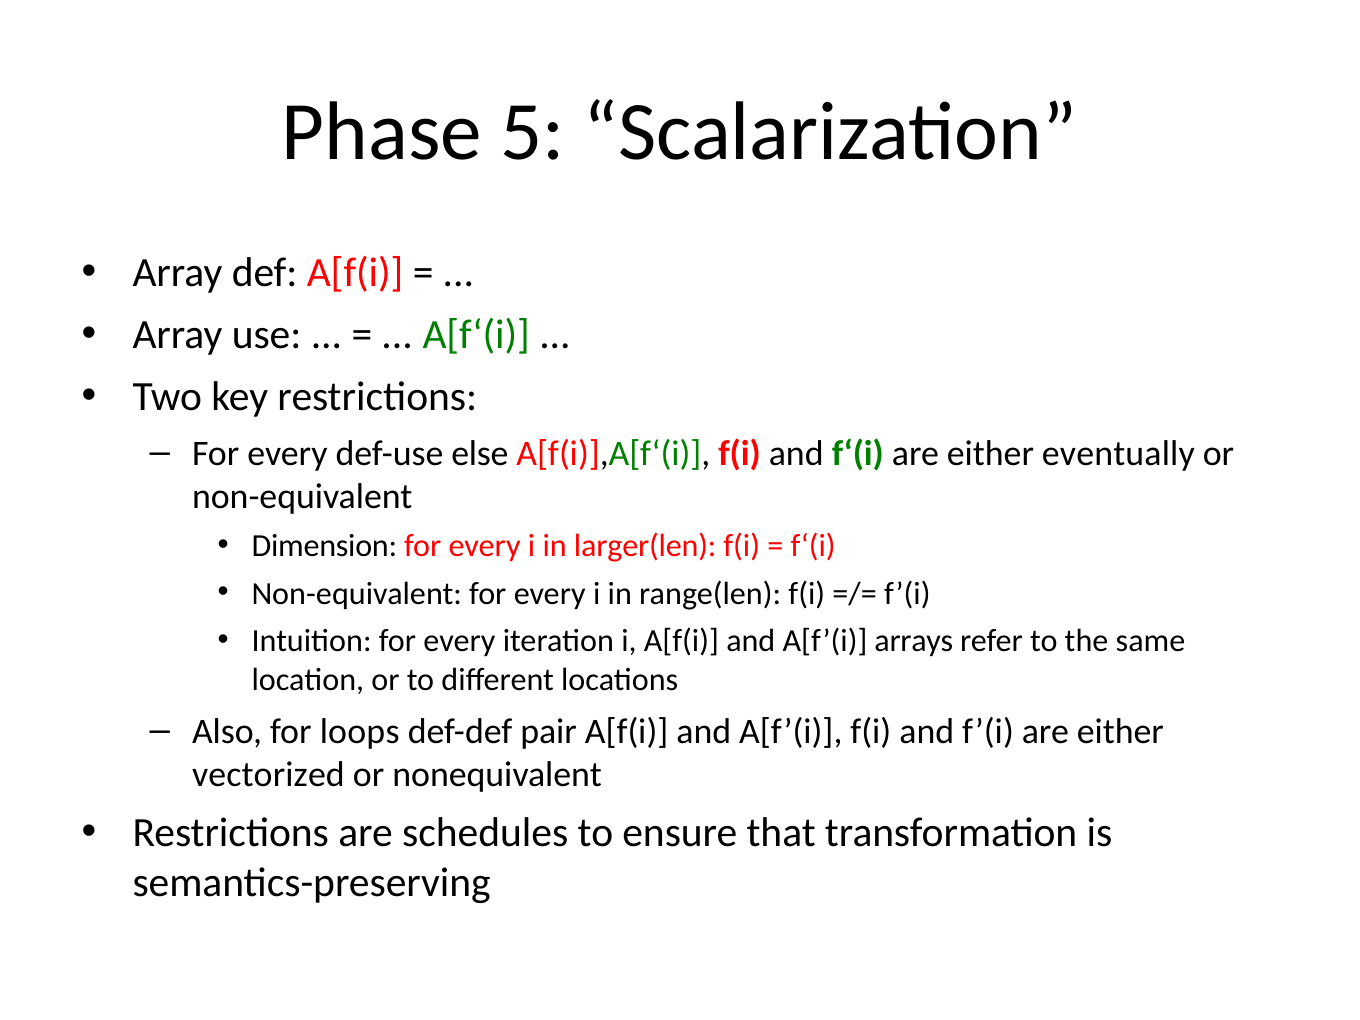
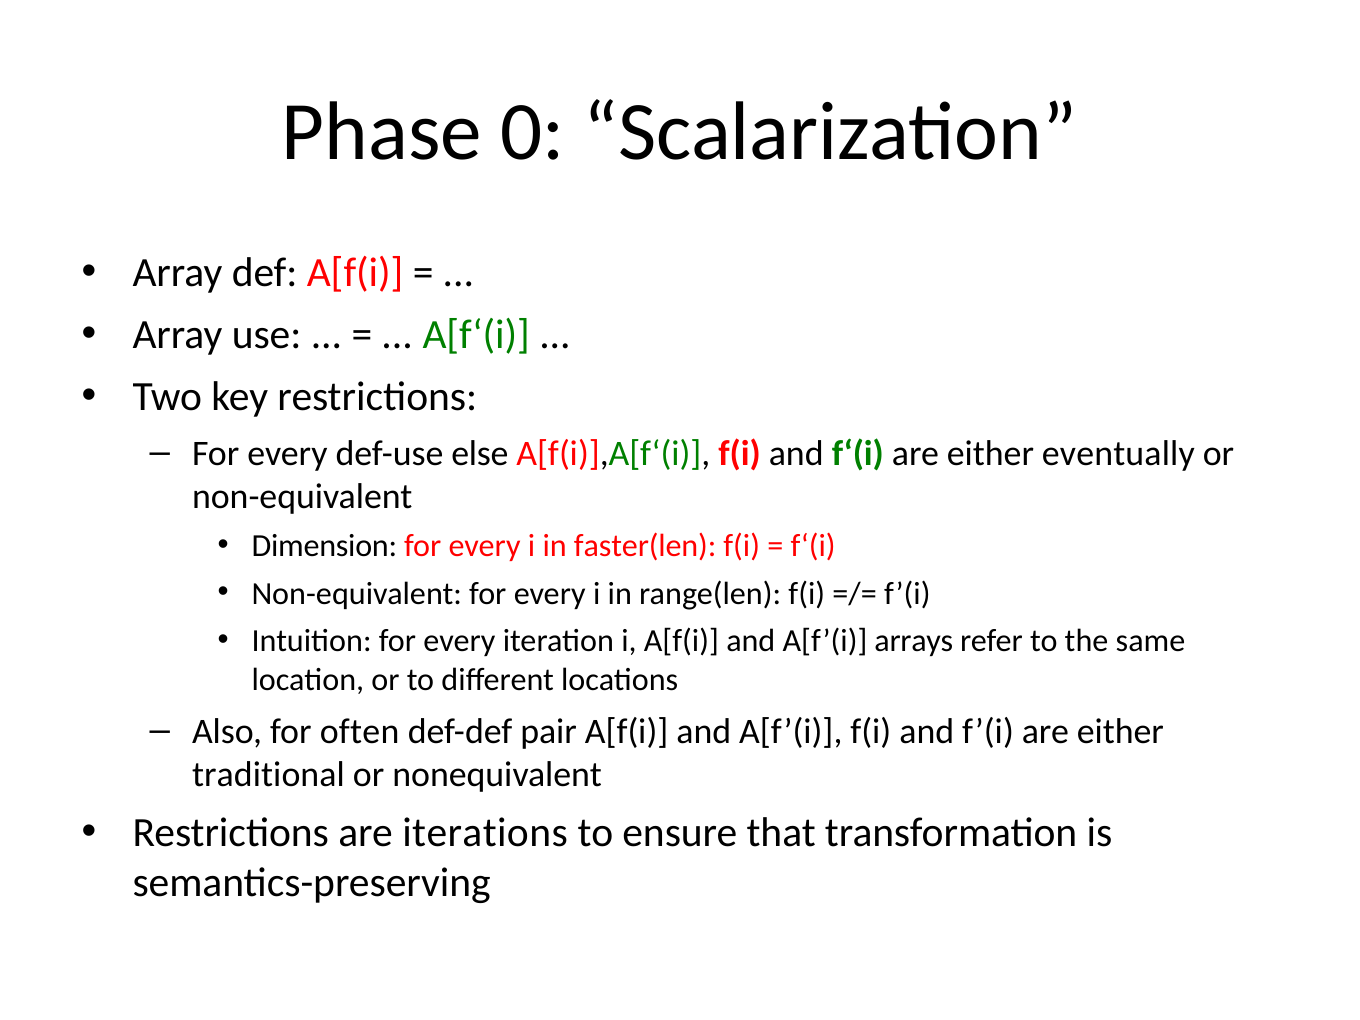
5: 5 -> 0 (533, 132)
larger(len: larger(len -> faster(len (645, 546)
loops: loops -> often (360, 731)
vectorized: vectorized -> traditional (268, 774)
schedules: schedules -> iterations (485, 833)
